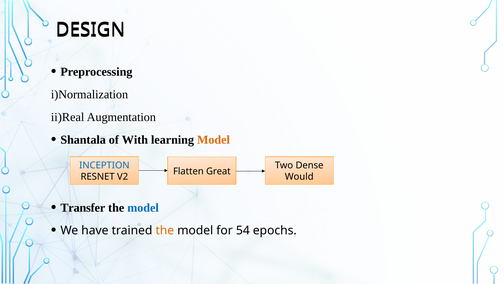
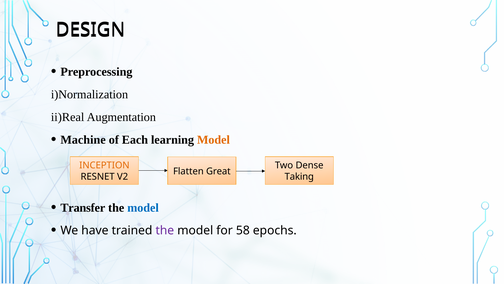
Shantala: Shantala -> Machine (83, 140)
With: With -> Each (135, 140)
INCEPTION colour: blue -> orange (104, 165)
Would: Would -> Taking (299, 177)
the colour: orange -> purple (165, 230)
54: 54 -> 58 (243, 230)
